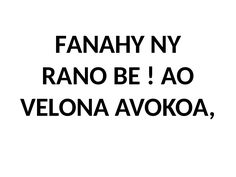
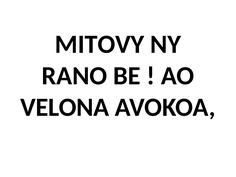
FANAHY: FANAHY -> MITOVY (100, 44)
